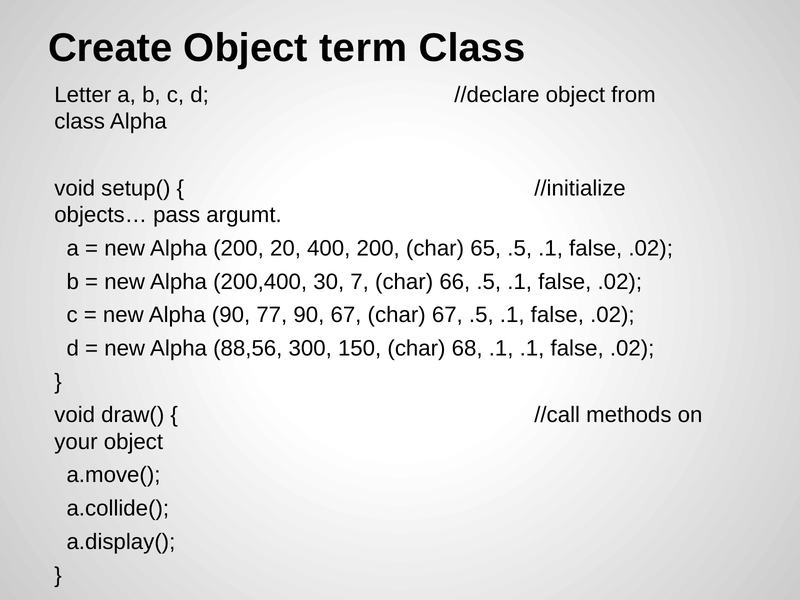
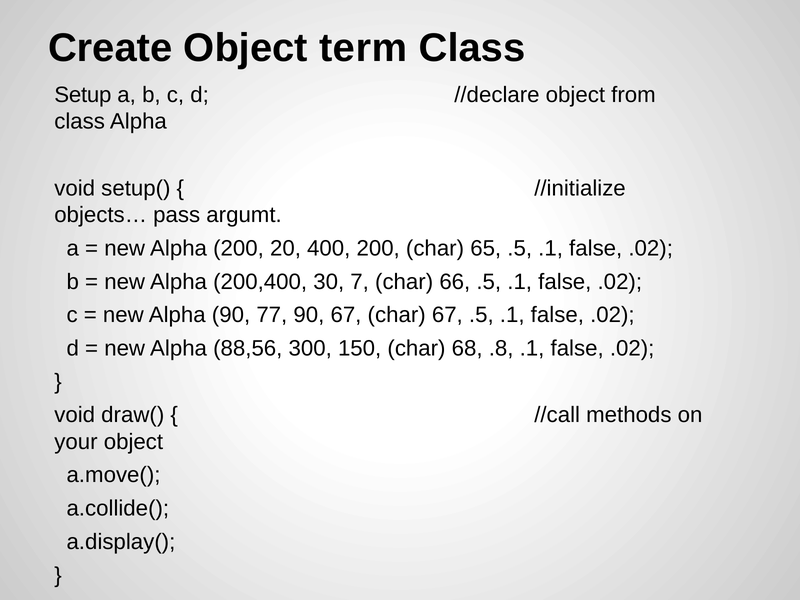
Letter: Letter -> Setup (83, 95)
68 .1: .1 -> .8 (501, 348)
